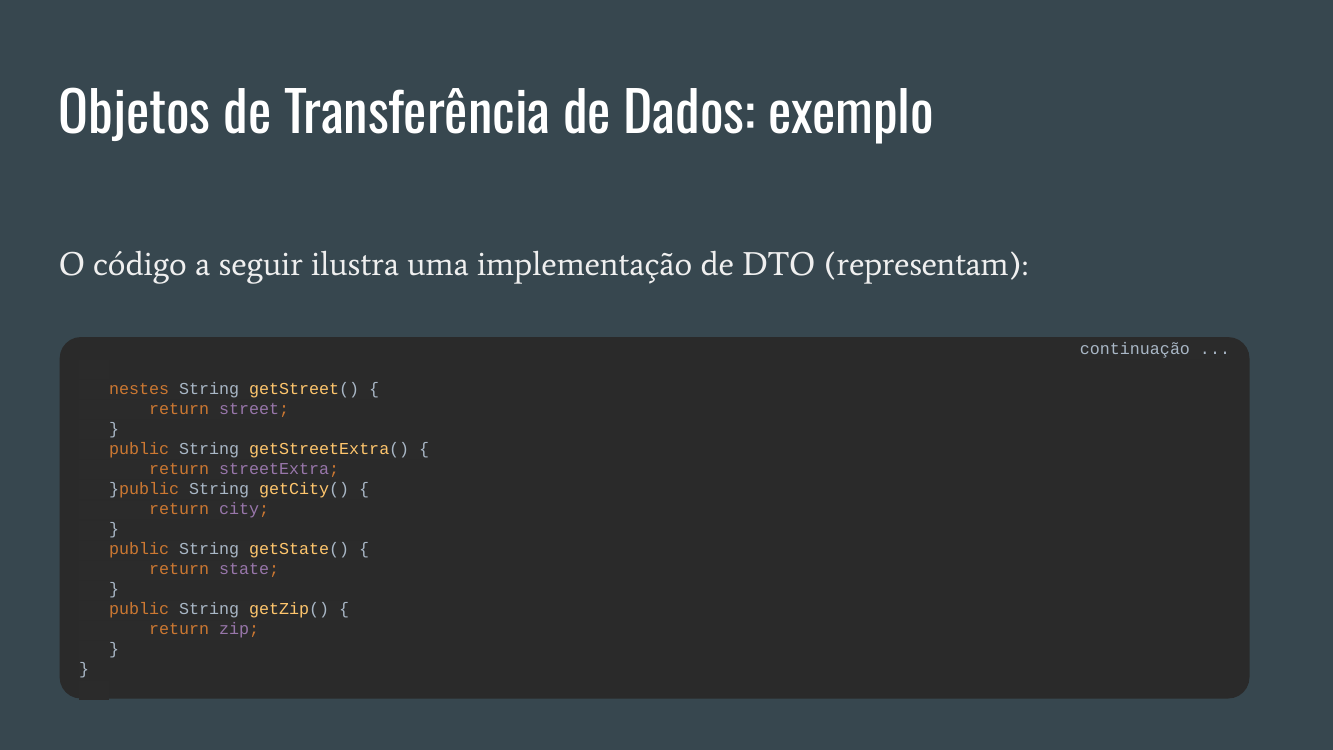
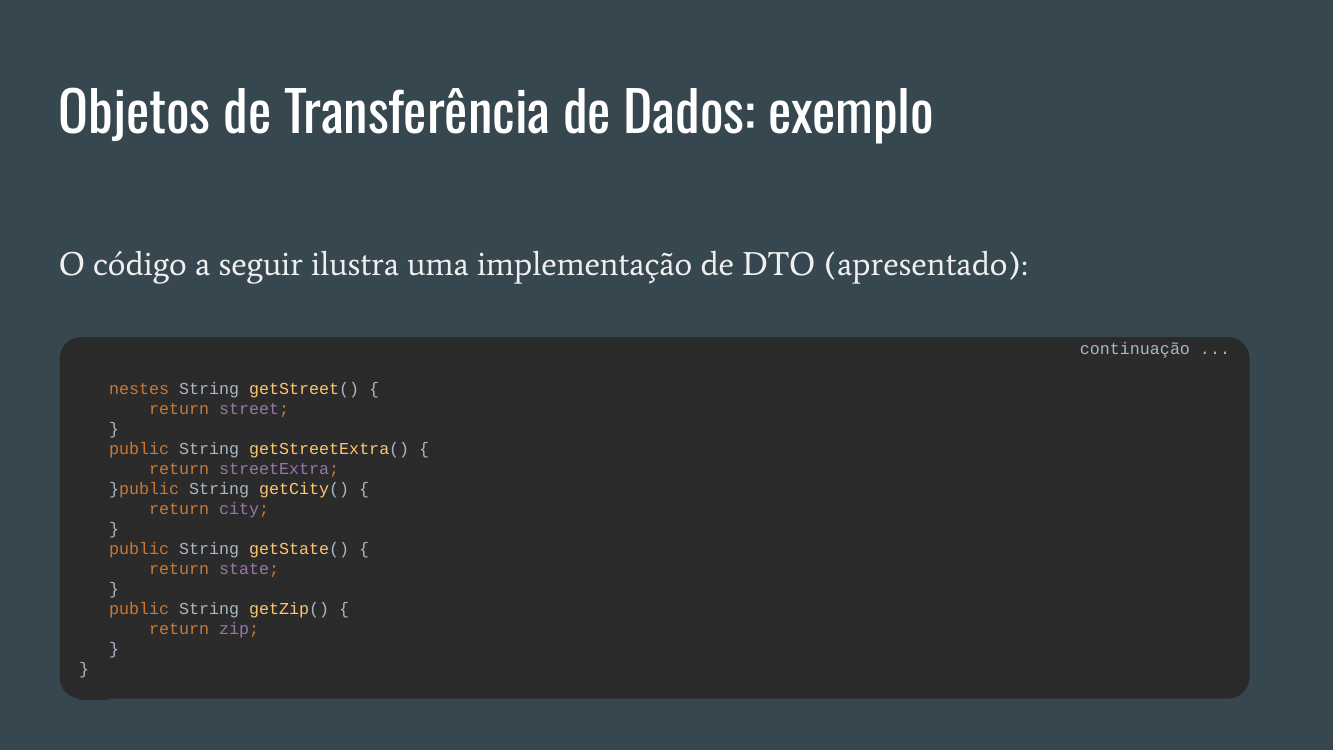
representam: representam -> apresentado (926, 265)
